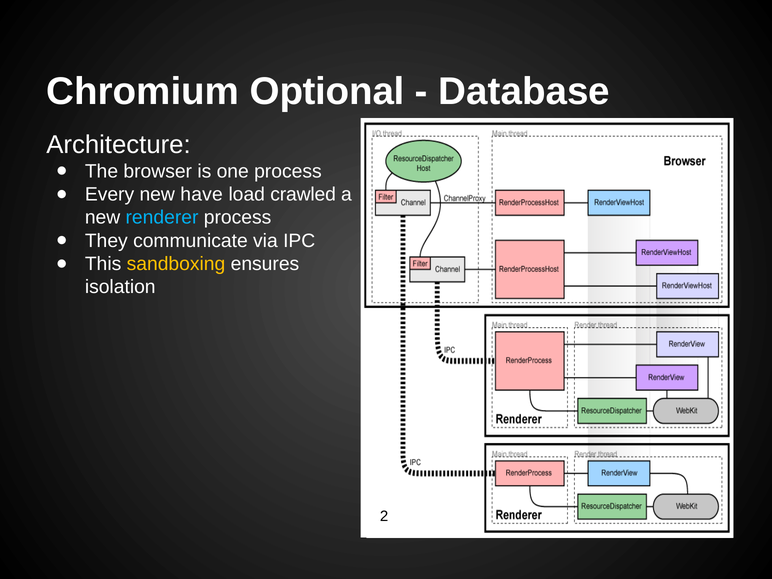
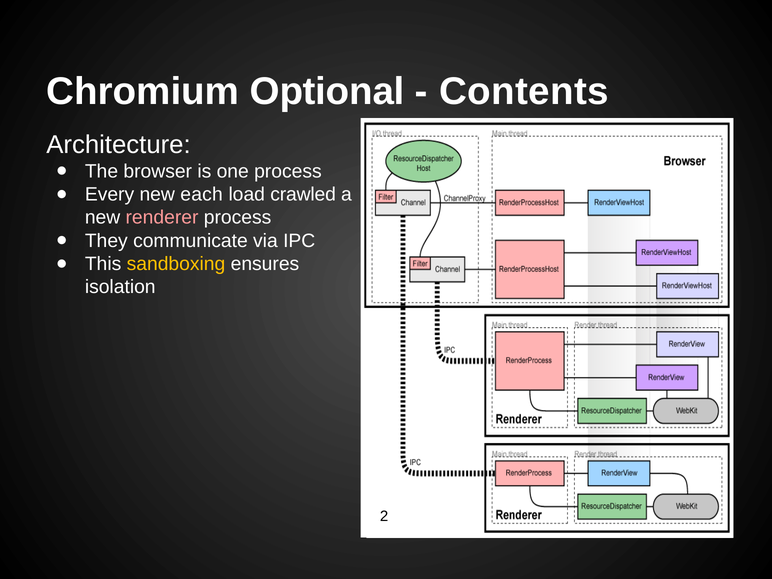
Database: Database -> Contents (524, 92)
have: have -> each (202, 194)
renderer colour: light blue -> pink (162, 217)
